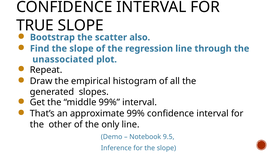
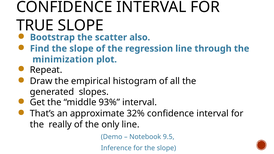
unassociated: unassociated -> minimization (63, 59)
middle 99%: 99% -> 93% (109, 102)
approximate 99%: 99% -> 32% (136, 114)
other: other -> really (60, 125)
